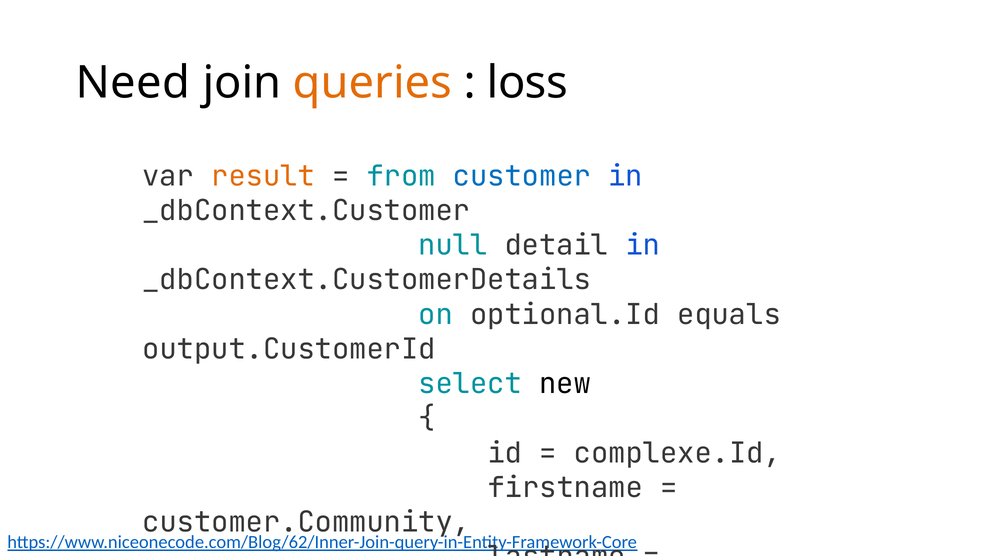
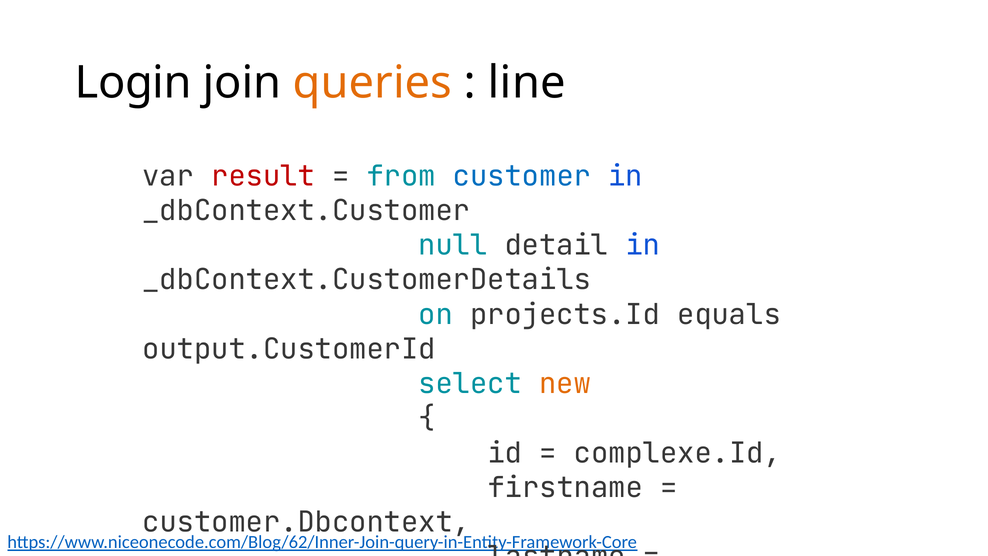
Need: Need -> Login (133, 83)
loss: loss -> line (527, 83)
result colour: orange -> red (263, 176)
optional.Id: optional.Id -> projects.Id (565, 314)
new colour: black -> orange (565, 384)
customer.Community: customer.Community -> customer.Dbcontext (306, 522)
